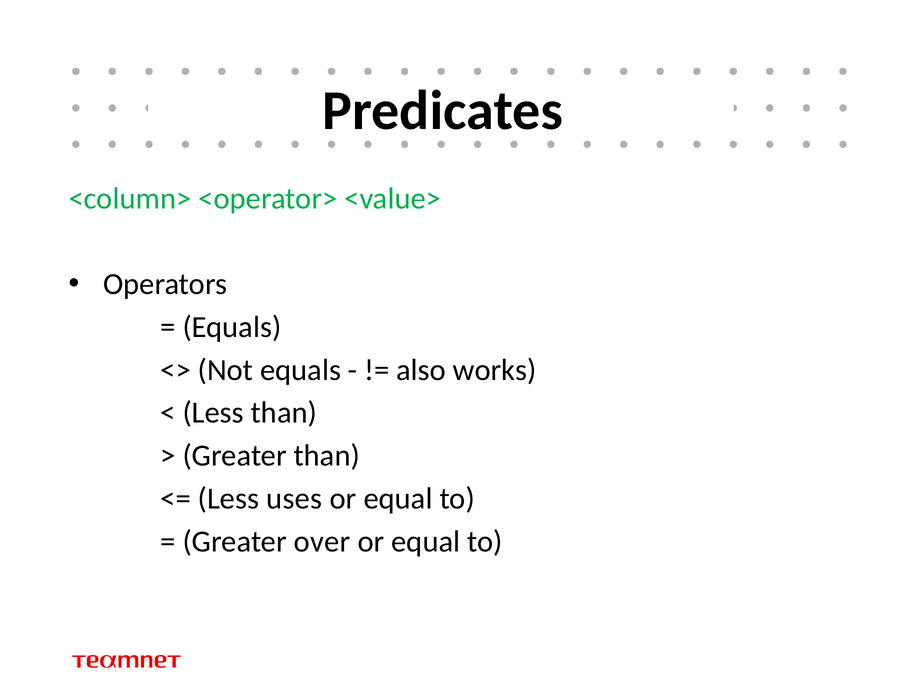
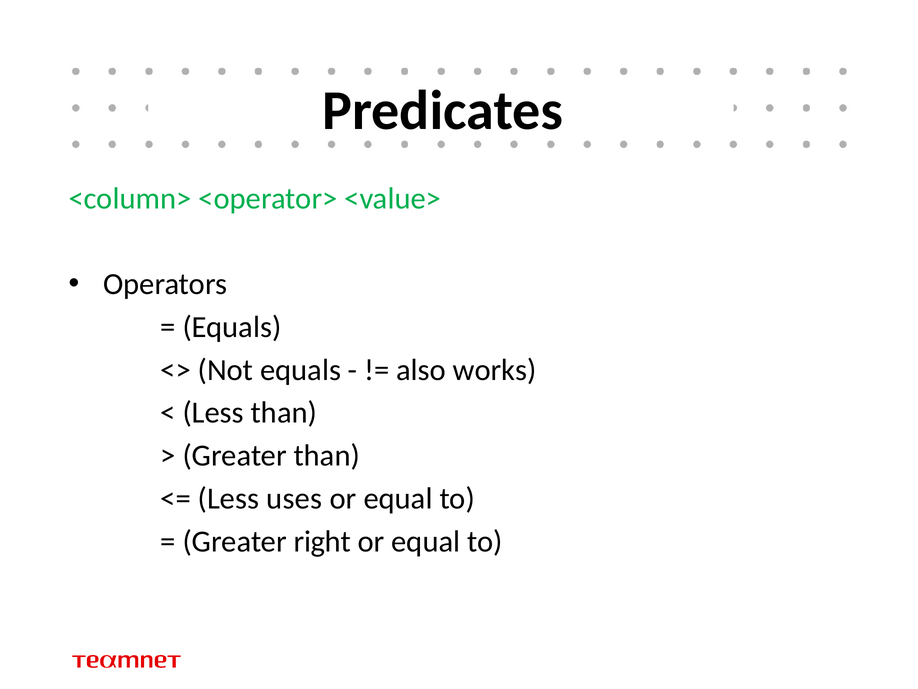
over: over -> right (322, 541)
